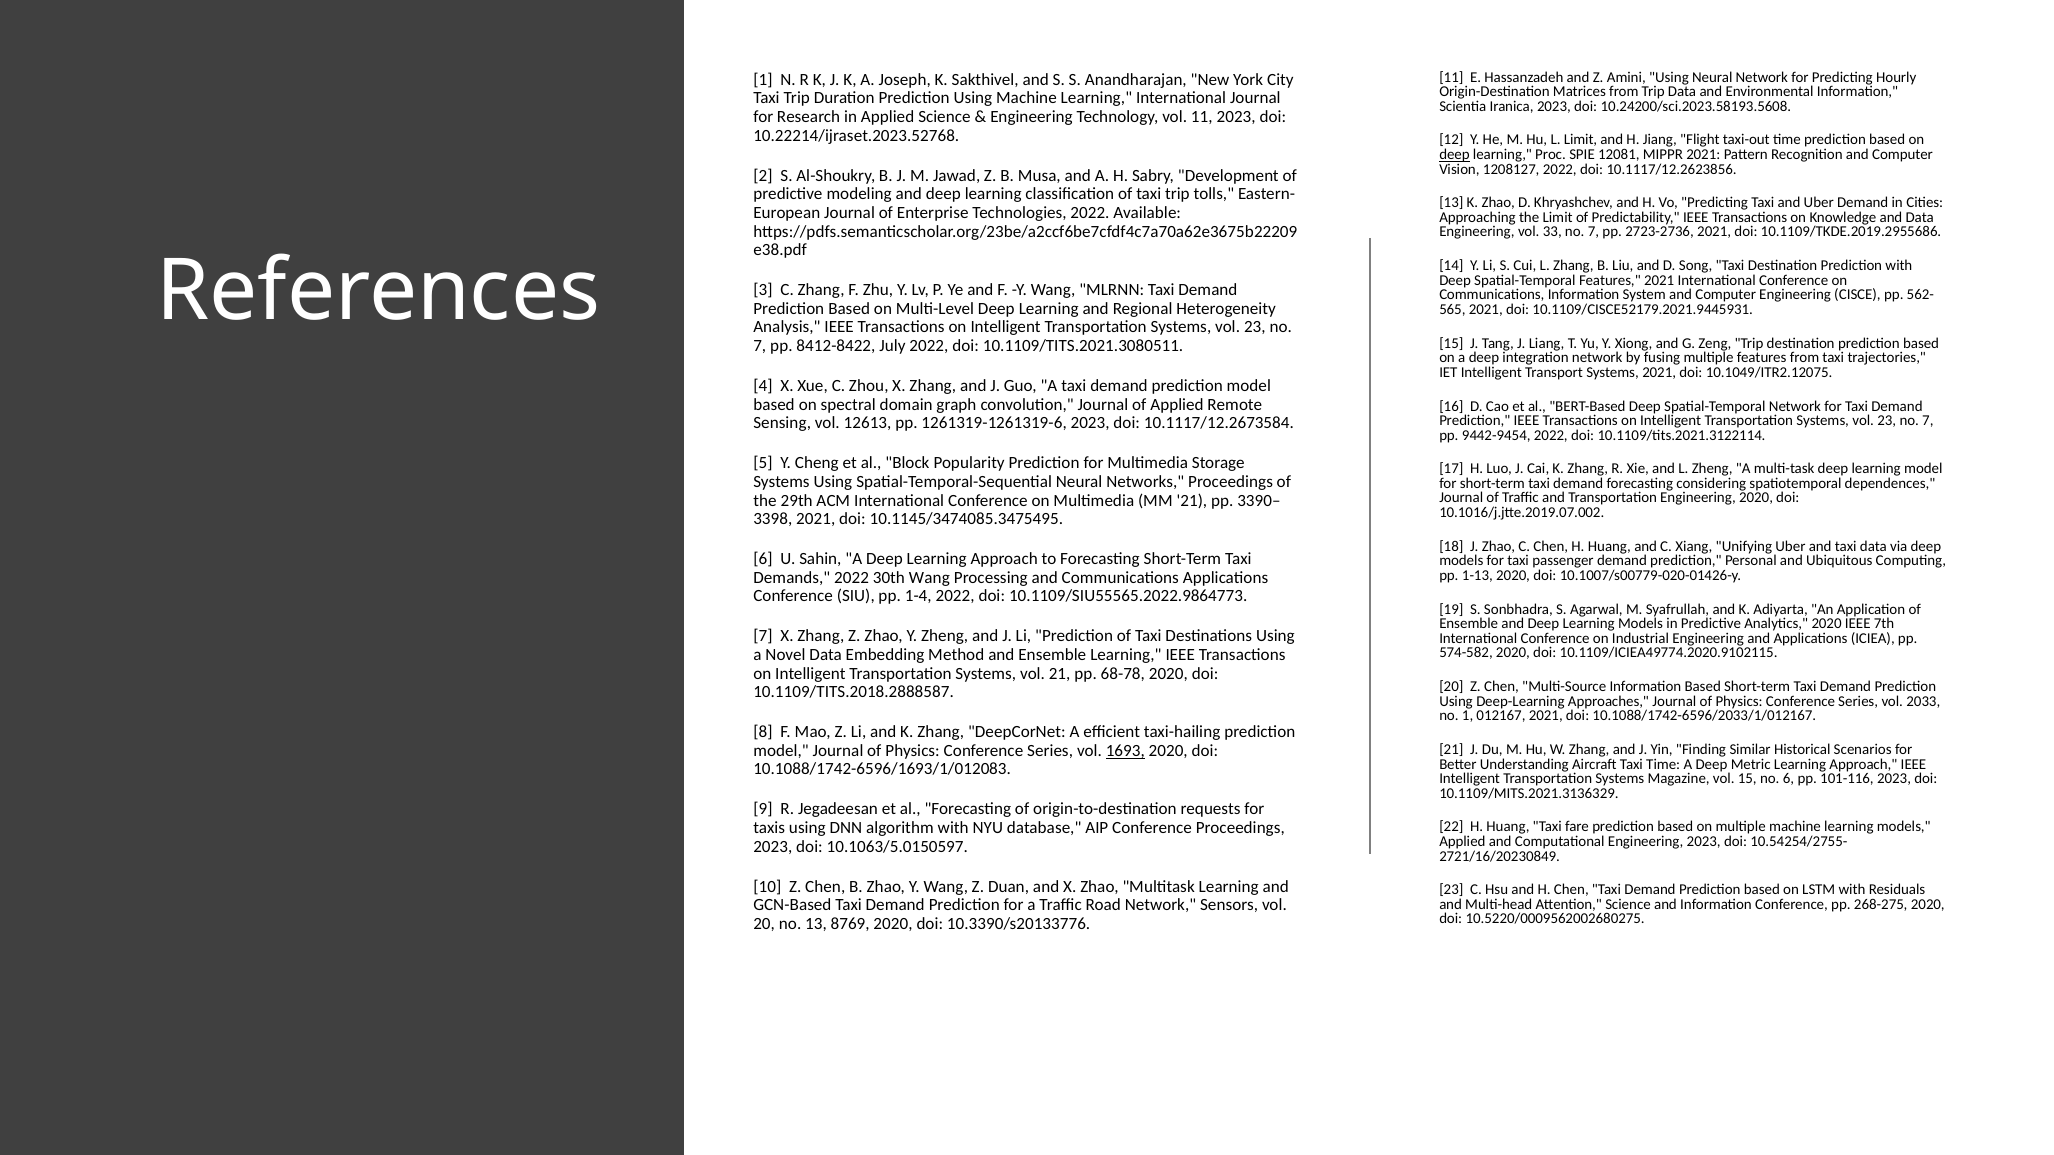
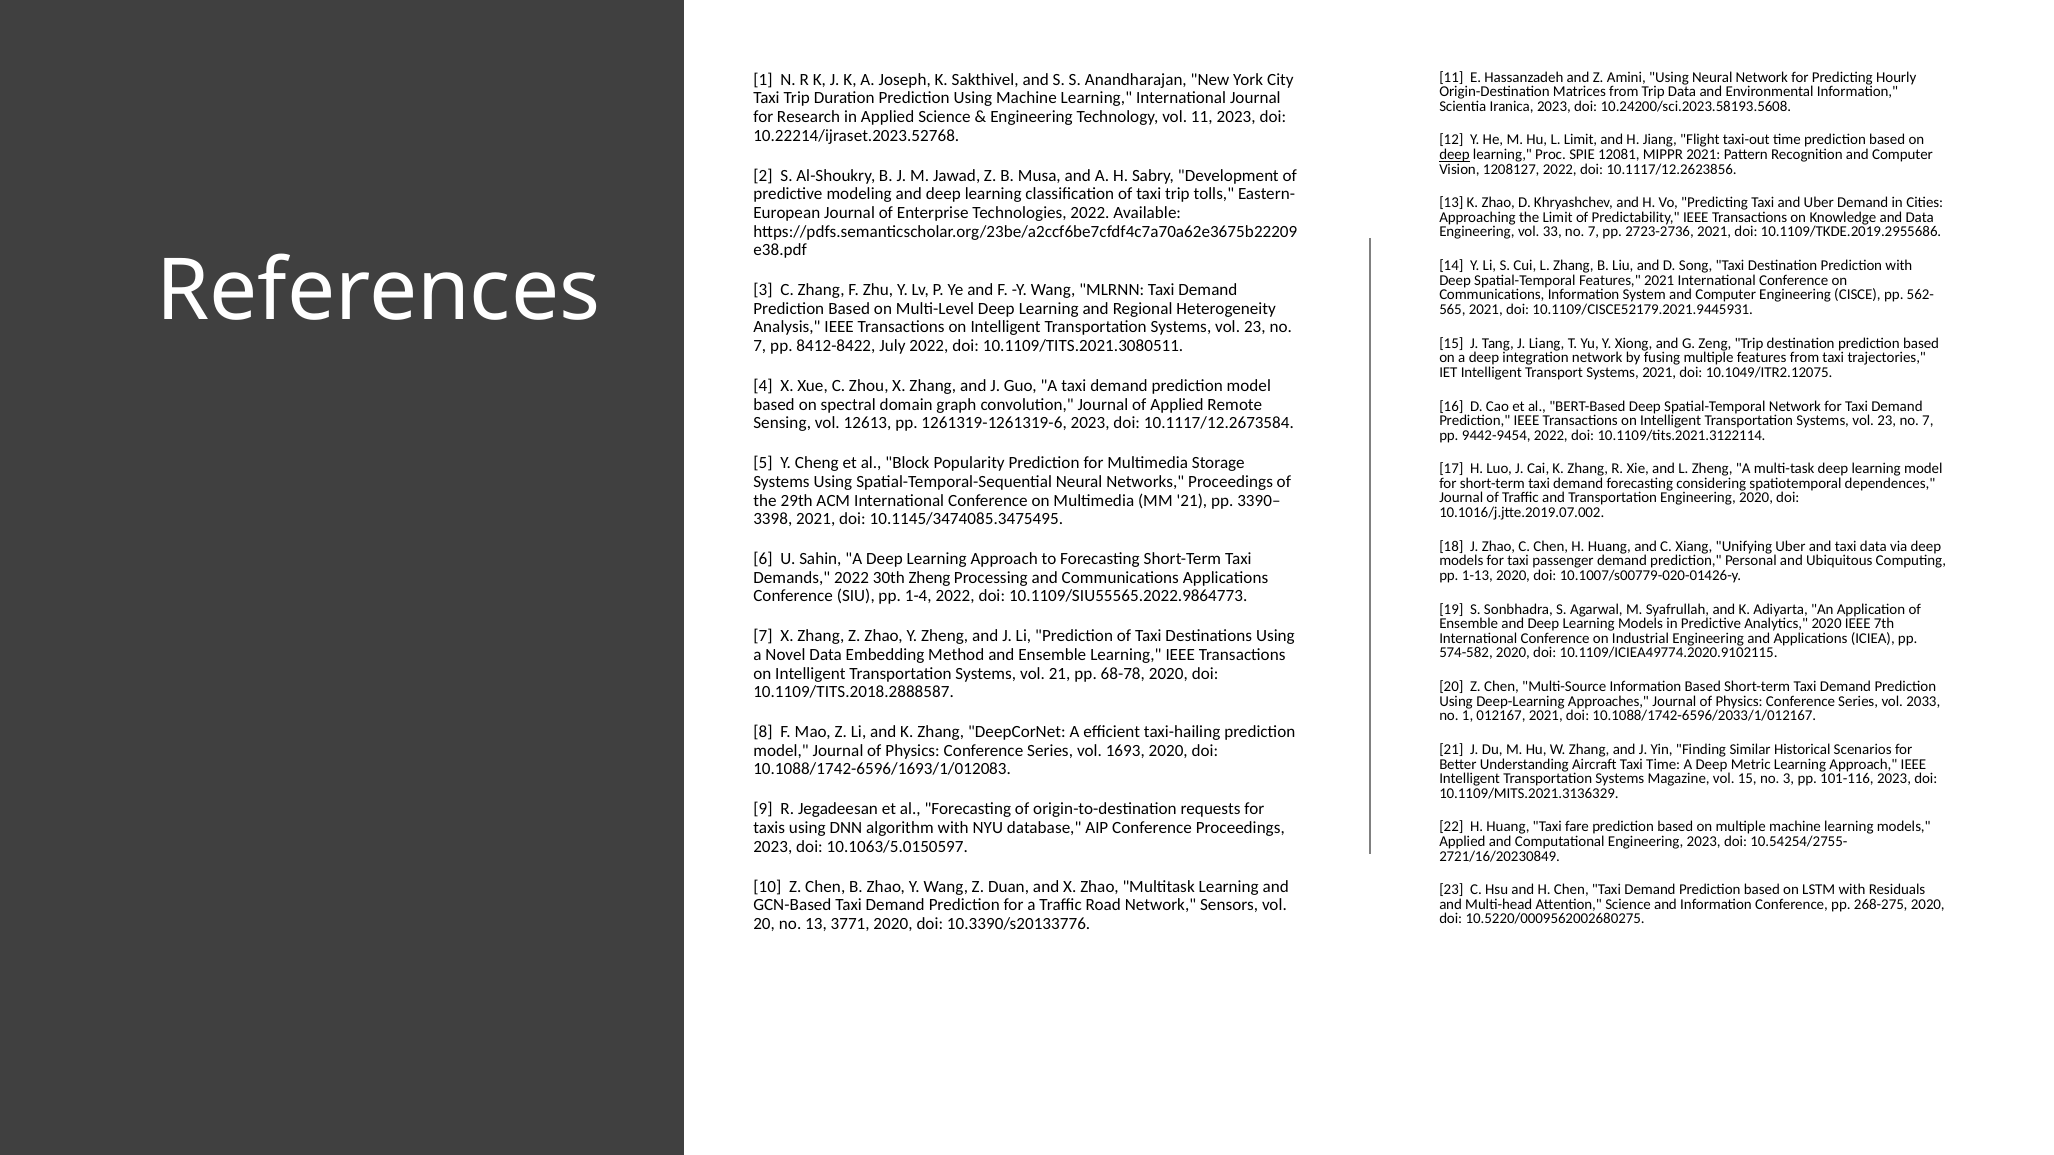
30th Wang: Wang -> Zheng (930, 578)
1693 underline: present -> none (1125, 751)
no 6: 6 -> 3 (1789, 779)
8769: 8769 -> 3771 (850, 924)
